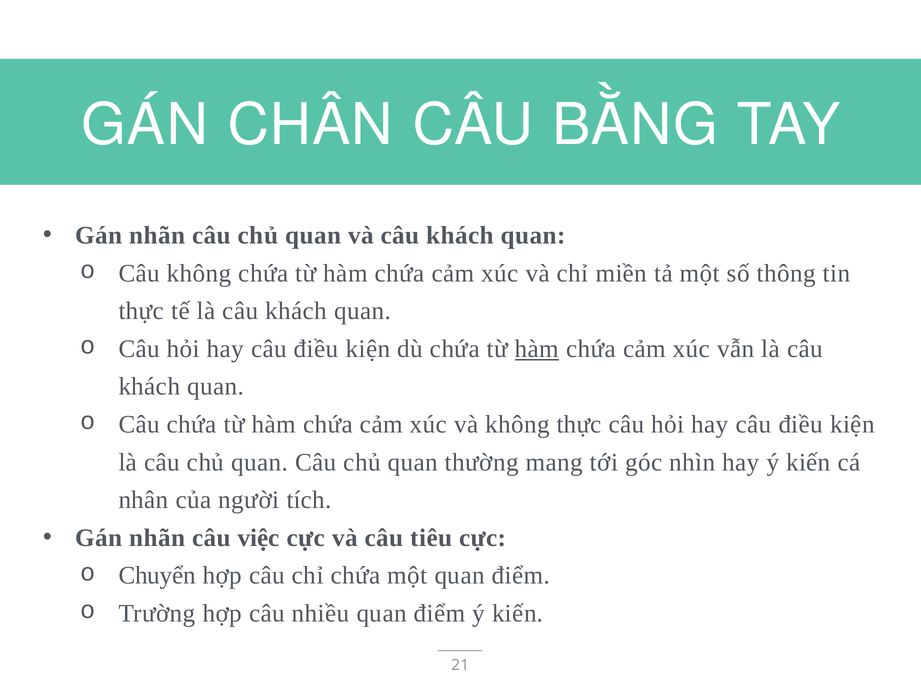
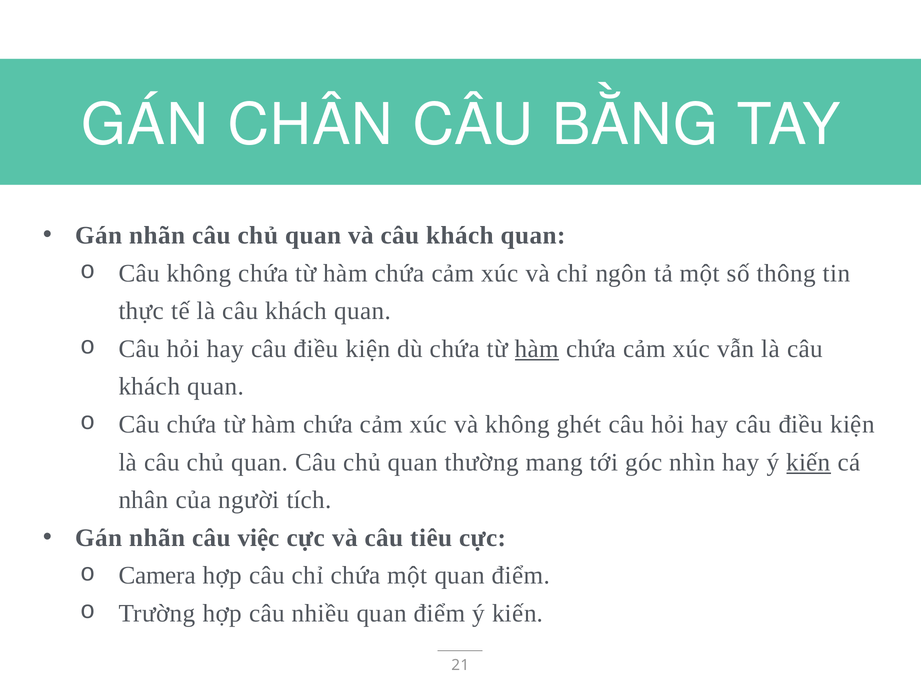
miền: miền -> ngôn (621, 273)
không thực: thực -> ghét (579, 424)
kiến underline: none -> present (808, 462)
Chuyển: Chuyển -> Camera (157, 575)
